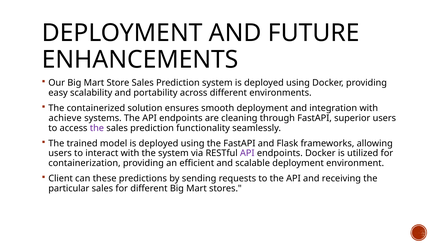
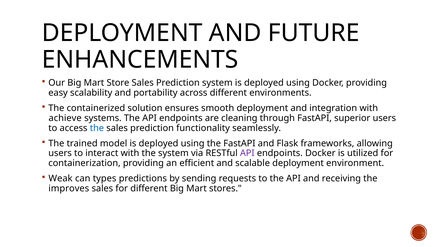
the colour: purple -> blue (97, 128)
Client: Client -> Weak (61, 179)
these: these -> types (105, 179)
particular: particular -> improves (69, 188)
